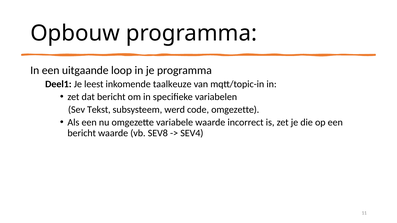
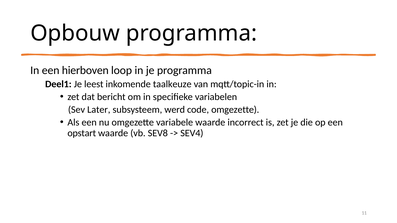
uitgaande: uitgaande -> hierboven (85, 70)
Tekst: Tekst -> Later (99, 110)
bericht: bericht -> opstart (82, 133)
